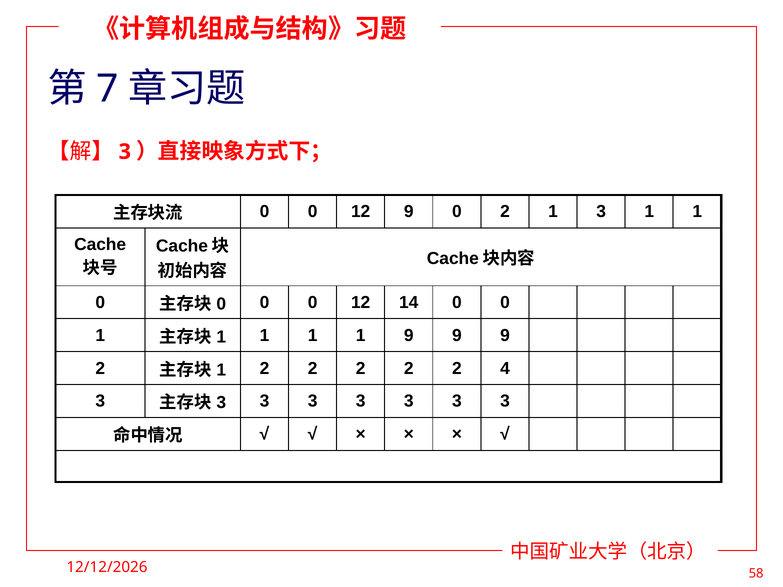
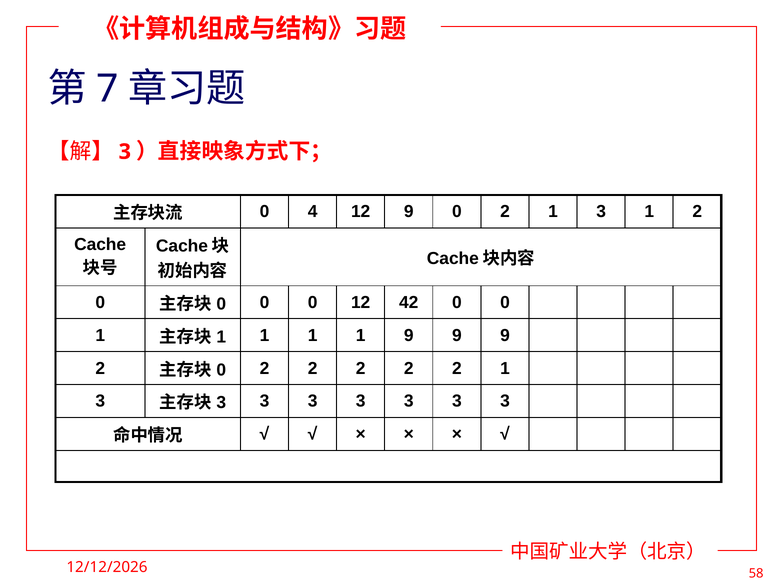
0: 0 -> 4 (313, 212)
3 1 1: 1 -> 2 (697, 212)
14: 14 -> 42 (409, 303)
1: 1 -> 0 (221, 370)
2 2 4: 4 -> 1 (505, 368)
